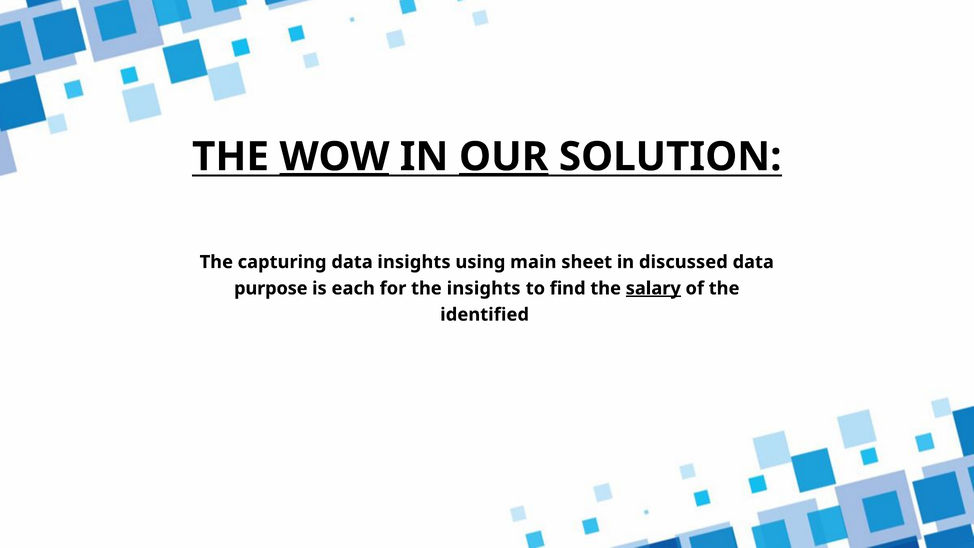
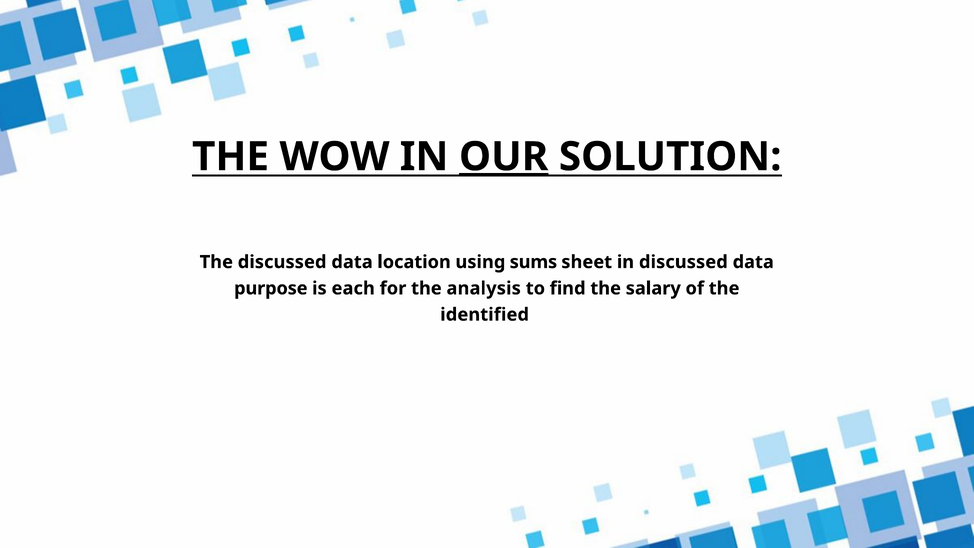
WOW underline: present -> none (335, 157)
The capturing: capturing -> discussed (282, 262)
data insights: insights -> location (414, 262)
main: main -> sums (533, 262)
the insights: insights -> analysis (484, 288)
salary underline: present -> none (653, 288)
